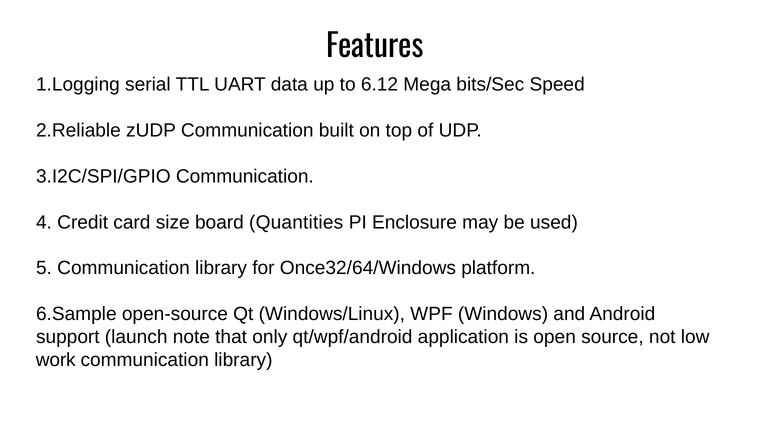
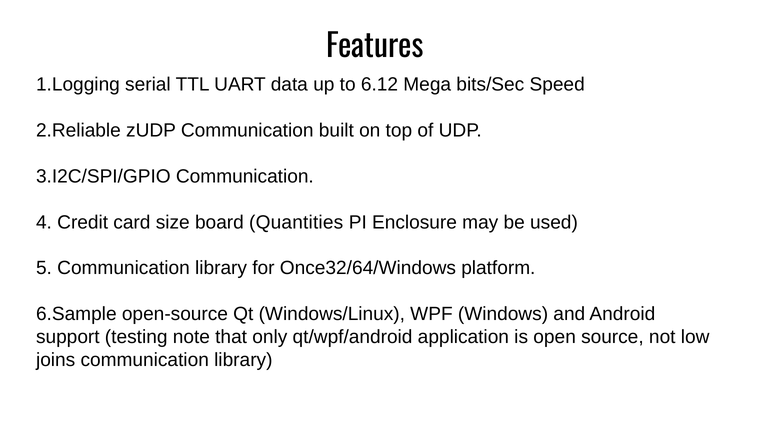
launch: launch -> testing (136, 337)
work: work -> joins (56, 360)
